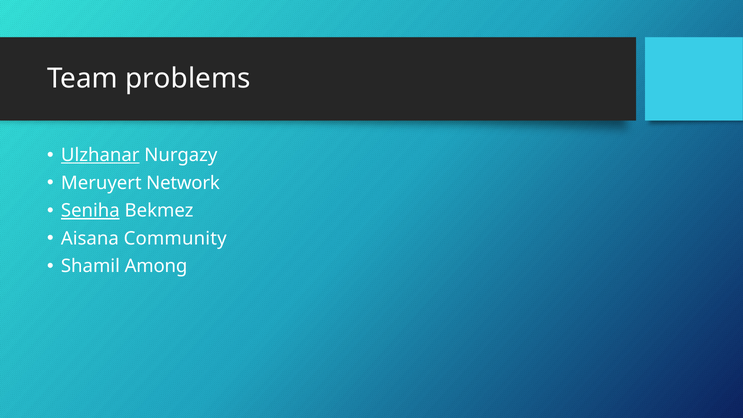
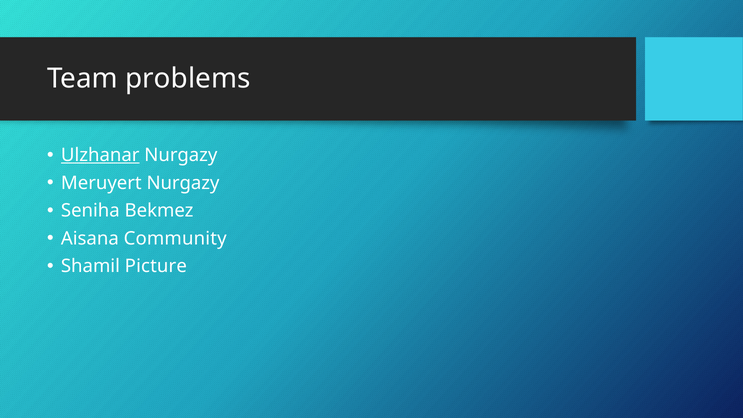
Meruyert Network: Network -> Nurgazy (183, 183)
Seniha underline: present -> none (90, 211)
Among: Among -> Picture (156, 266)
